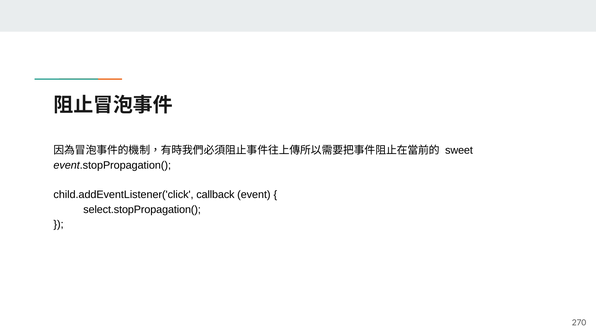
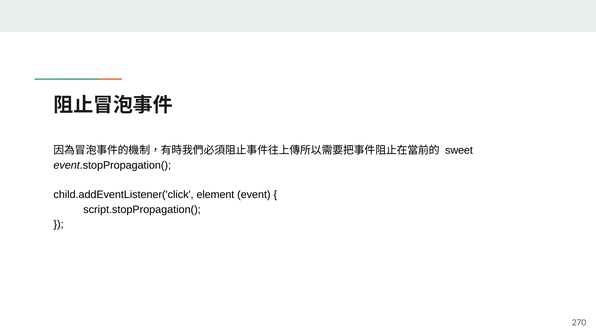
callback: callback -> element (215, 195)
select.stopPropagation(: select.stopPropagation( -> script.stopPropagation( (142, 210)
